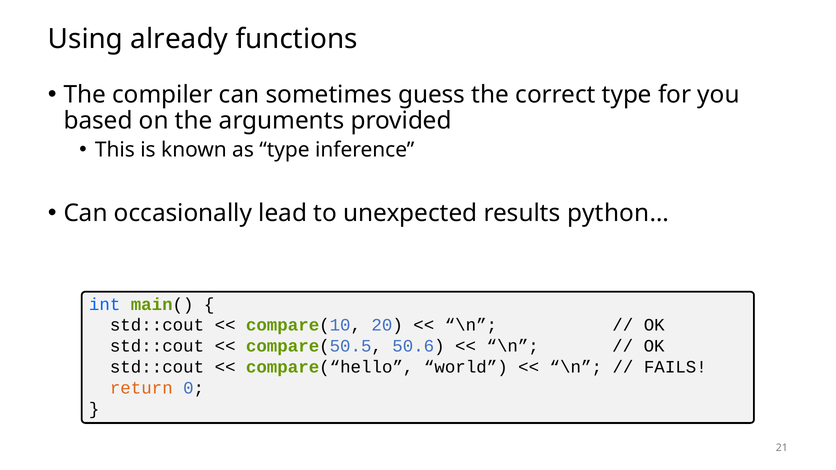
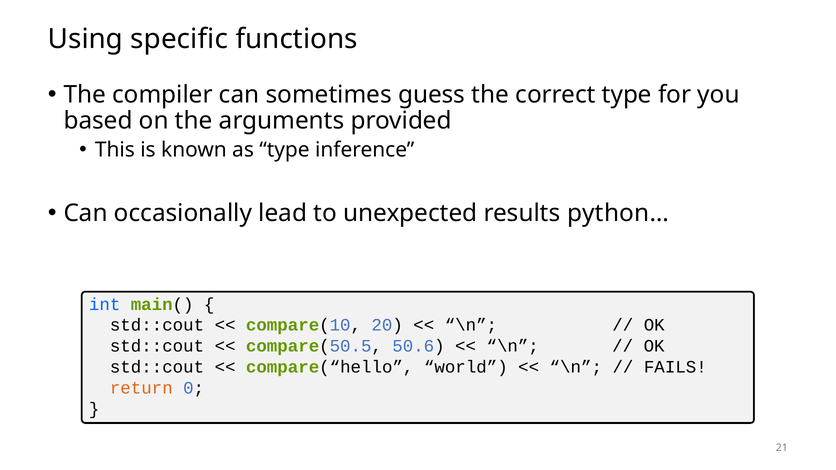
already: already -> specific (179, 39)
